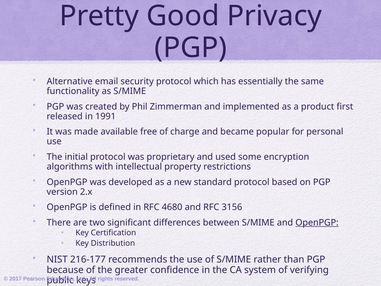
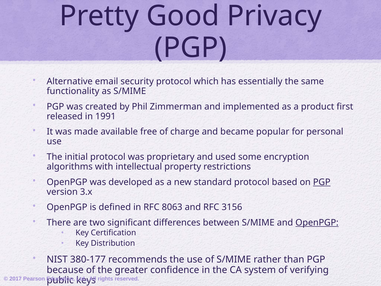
PGP underline: none -> present (322, 182)
2.x: 2.x -> 3.x (86, 192)
4680: 4680 -> 8063 (172, 207)
216-177: 216-177 -> 380-177 (88, 259)
